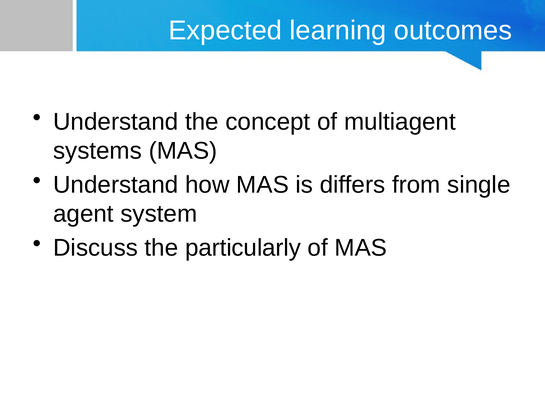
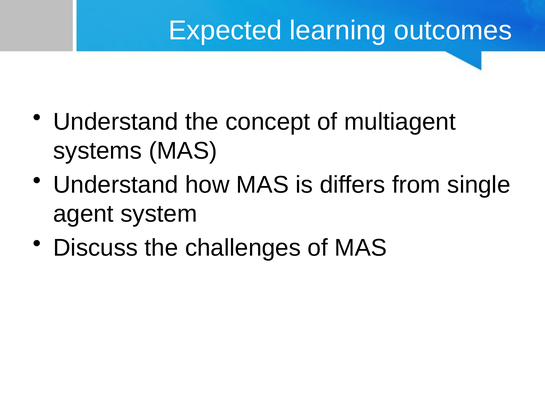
particularly: particularly -> challenges (243, 248)
